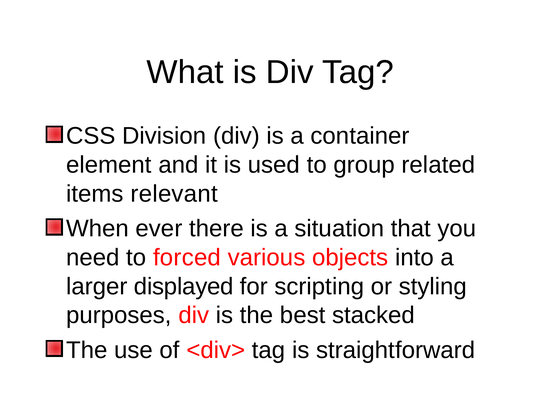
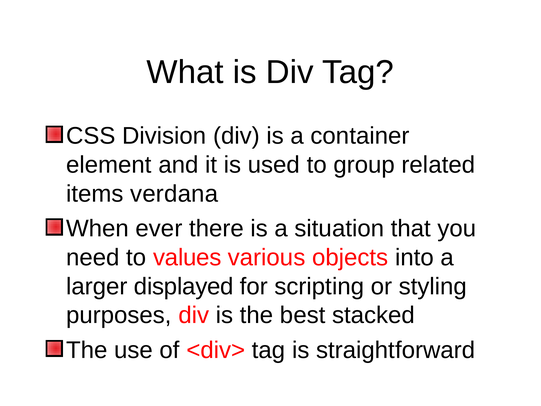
relevant: relevant -> verdana (174, 194)
forced: forced -> values (187, 257)
